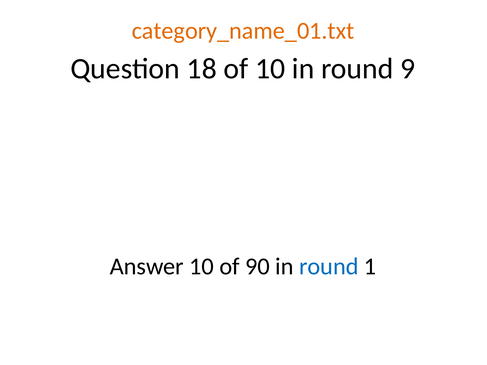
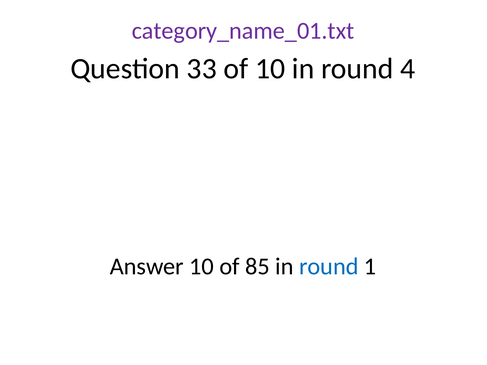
category_name_01.txt colour: orange -> purple (243, 31)
18: 18 -> 33 (202, 69)
9: 9 -> 4 (408, 69)
90: 90 -> 85 (257, 267)
